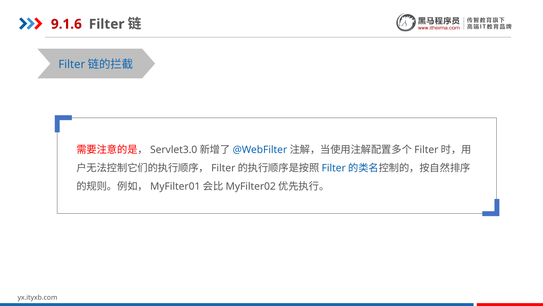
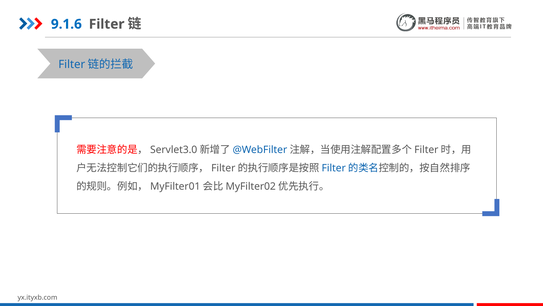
9.1.6 colour: red -> blue (66, 24)
